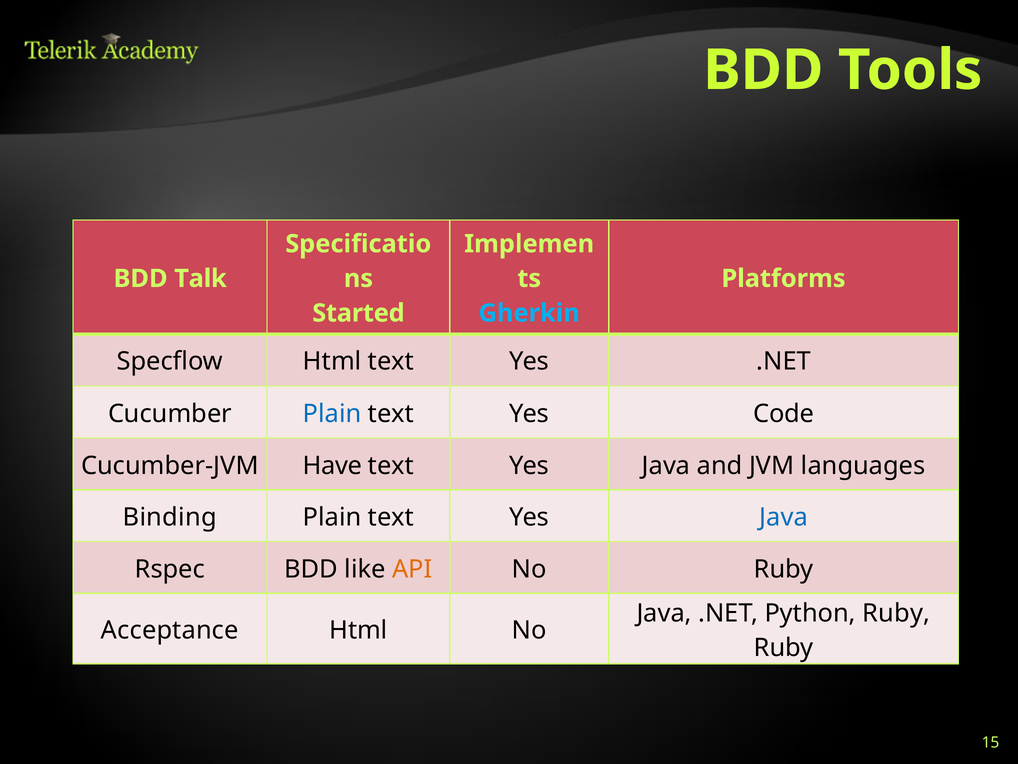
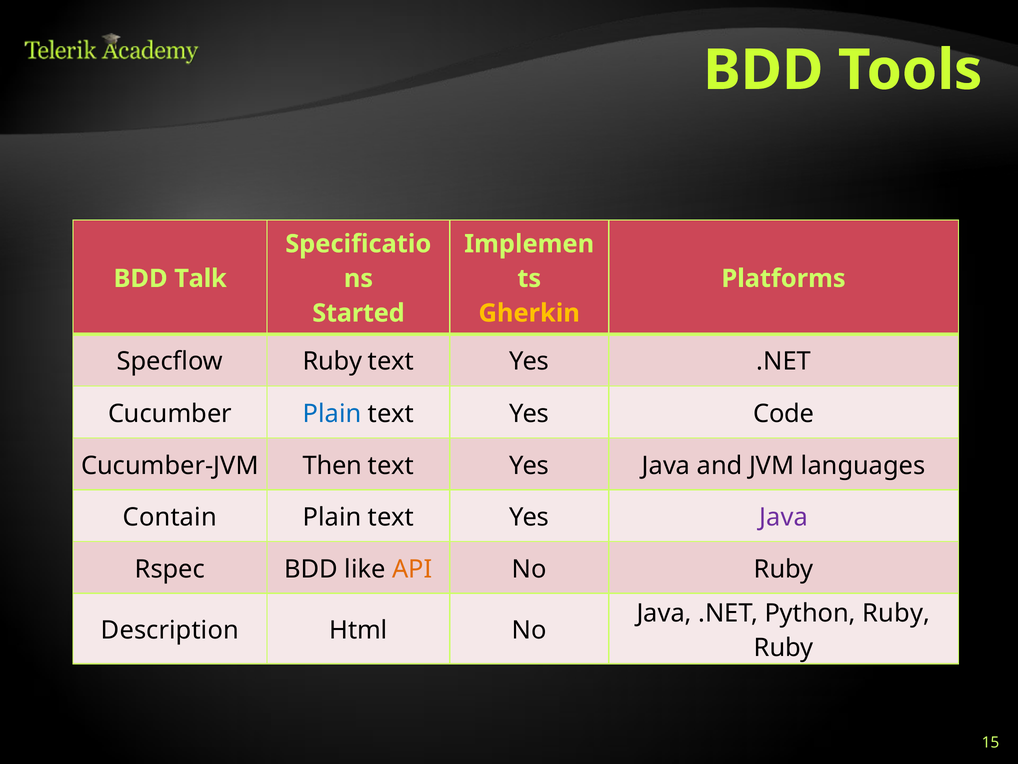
Gherkin colour: light blue -> yellow (529, 313)
Specflow Html: Html -> Ruby (332, 361)
Have: Have -> Then (332, 465)
Binding: Binding -> Contain (170, 517)
Java colour: blue -> purple (784, 517)
Acceptance: Acceptance -> Description (170, 630)
